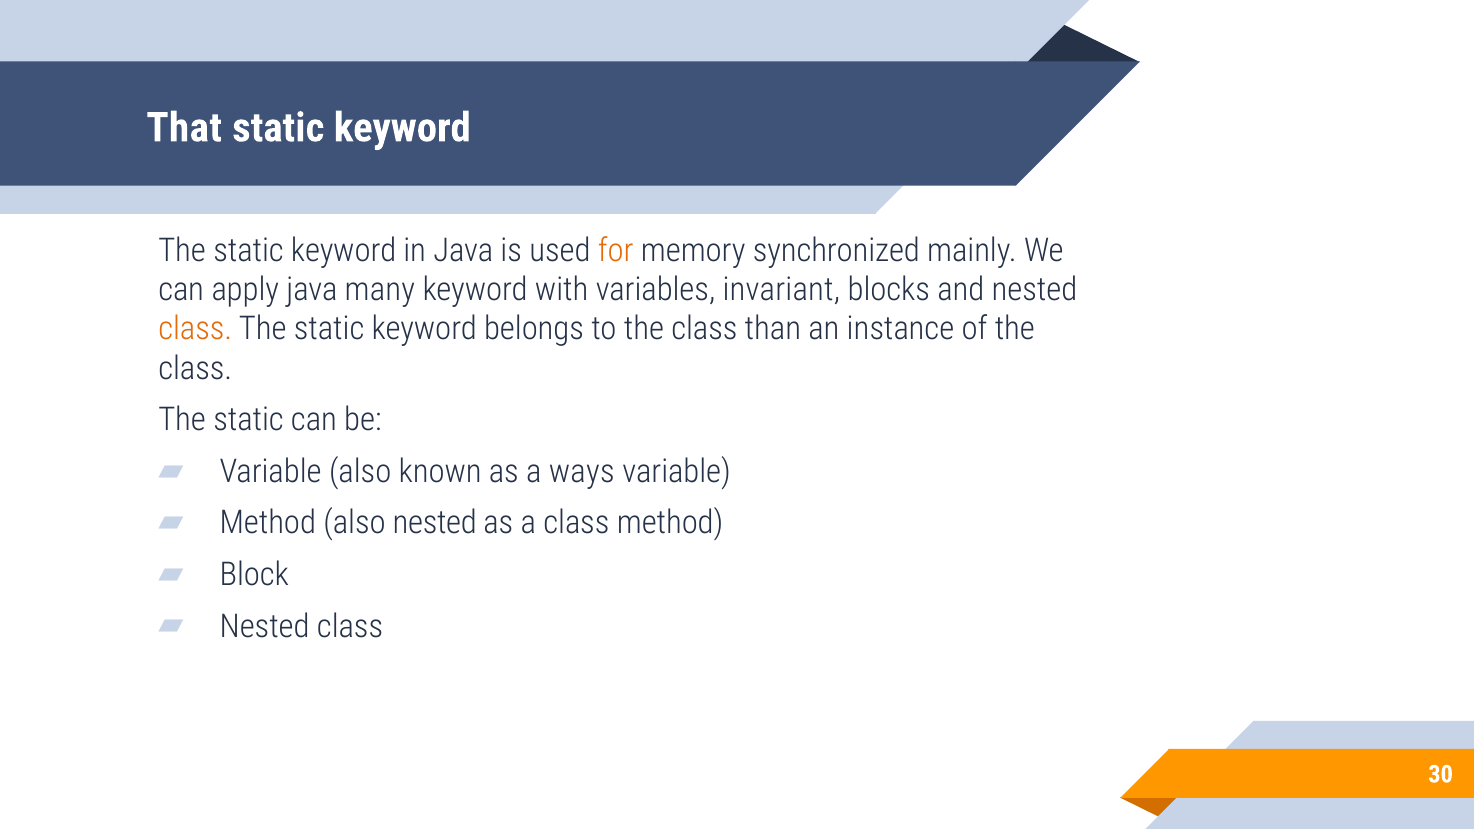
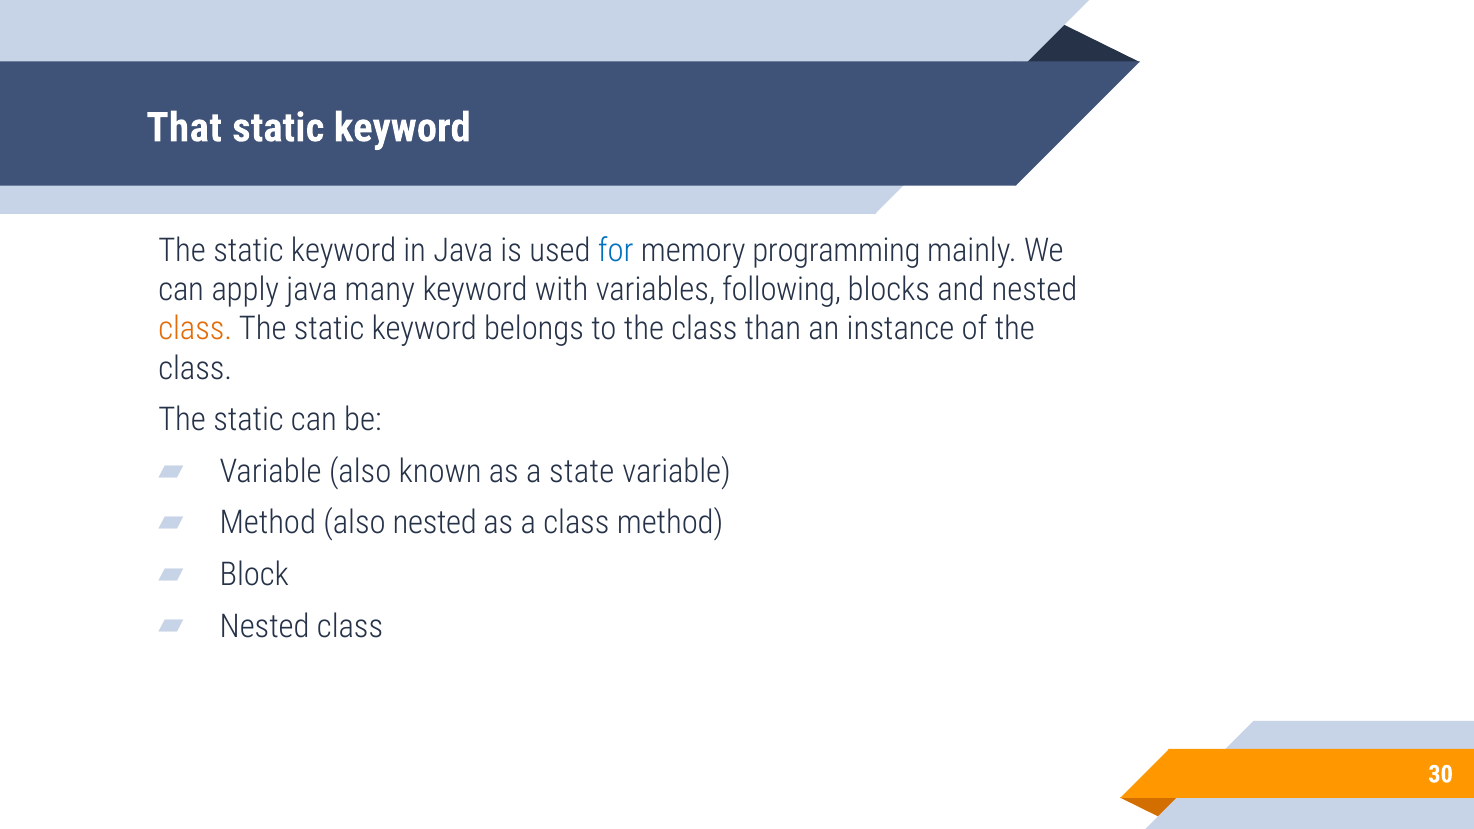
for colour: orange -> blue (616, 251)
synchronized: synchronized -> programming (836, 251)
invariant: invariant -> following (782, 290)
ways: ways -> state (582, 472)
